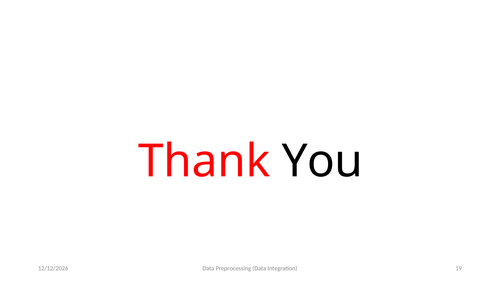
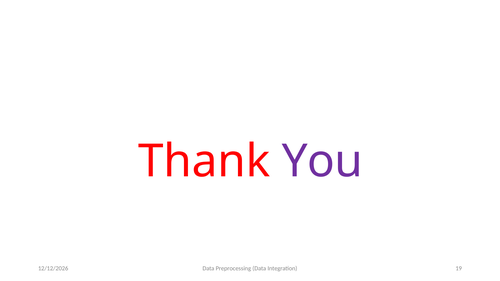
You colour: black -> purple (322, 161)
